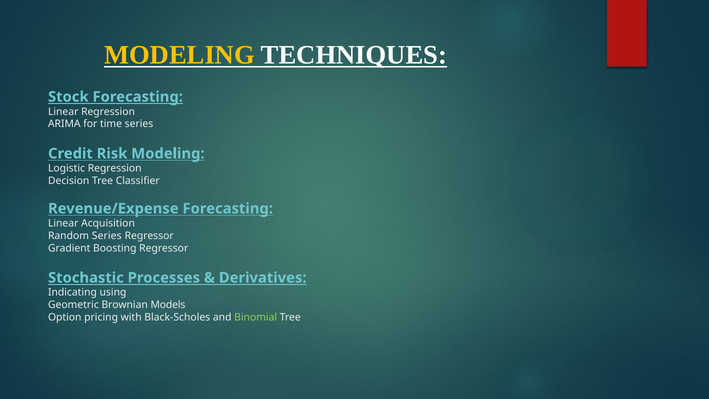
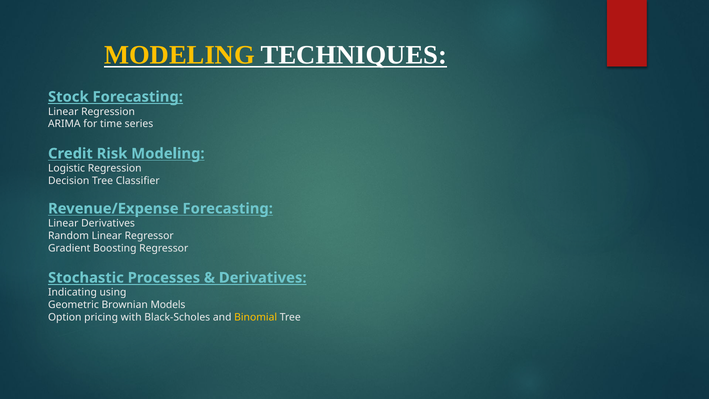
Linear Acquisition: Acquisition -> Derivatives (108, 223)
Random Series: Series -> Linear (107, 236)
Binomial colour: light green -> yellow (256, 317)
